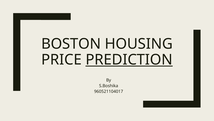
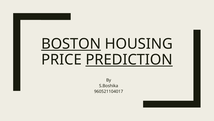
BOSTON underline: none -> present (71, 44)
